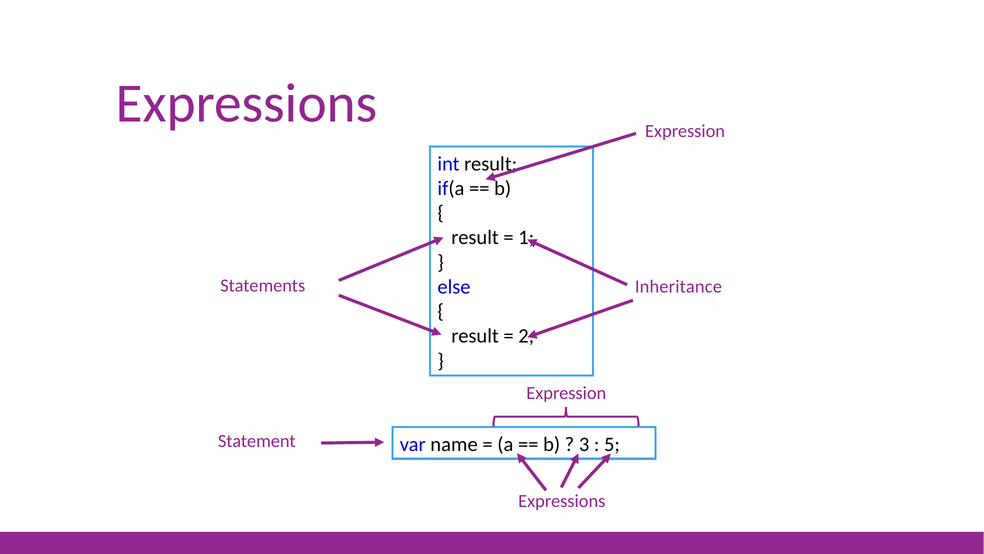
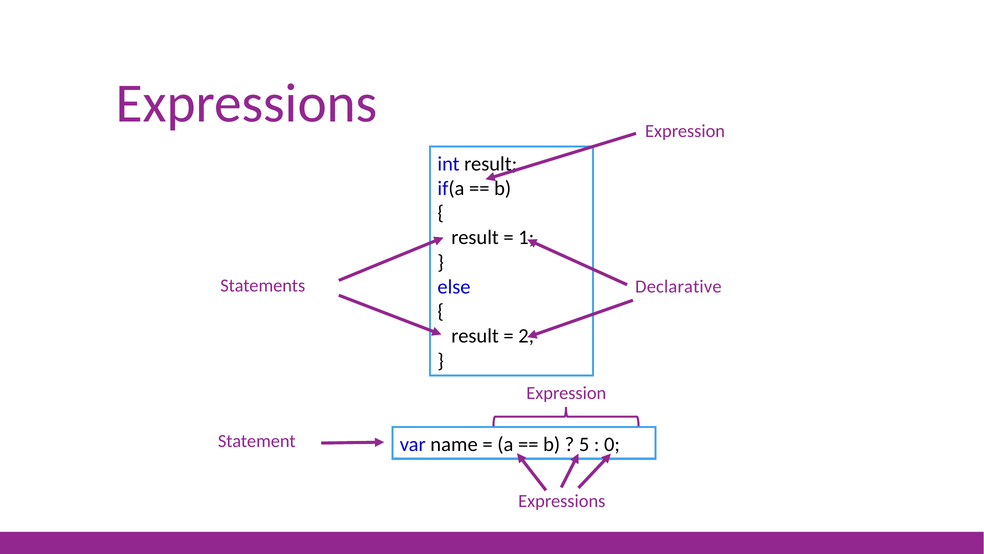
Inheritance: Inheritance -> Declarative (678, 286)
3: 3 -> 5 (584, 444)
5: 5 -> 0 (612, 444)
